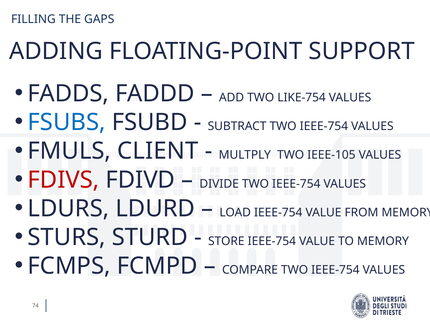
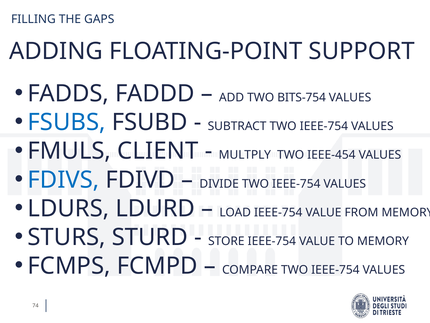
LIKE-754: LIKE-754 -> BITS-754 (302, 97)
IEEE-105: IEEE-105 -> IEEE-454 (331, 155)
FDIVS colour: red -> blue (63, 180)
